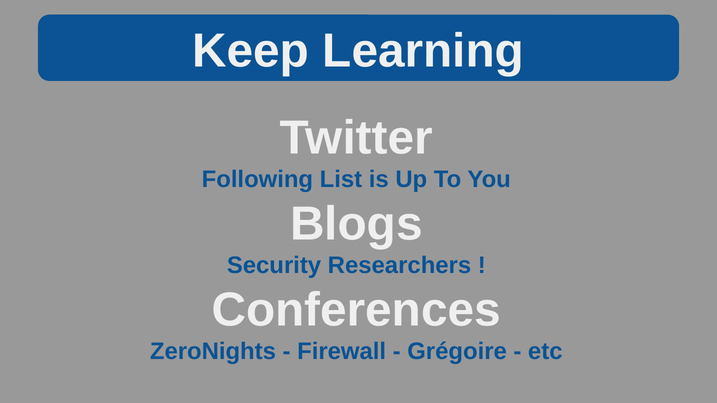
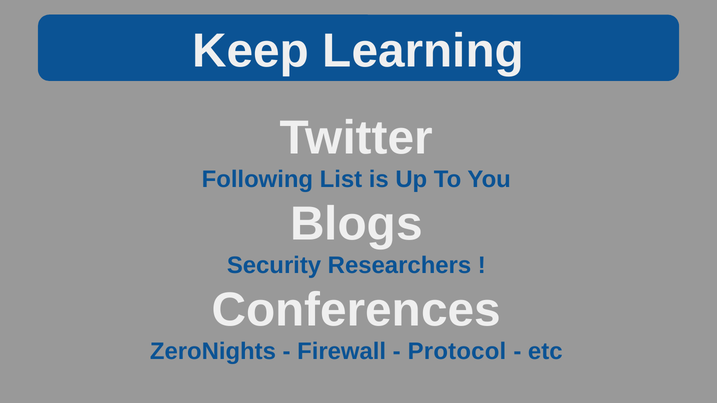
Grégoire: Grégoire -> Protocol (457, 352)
